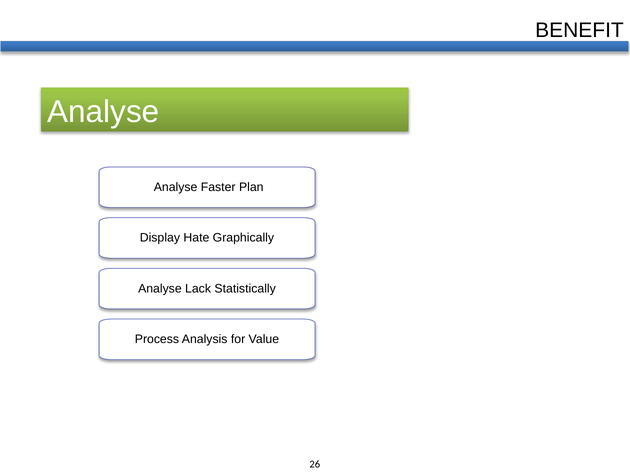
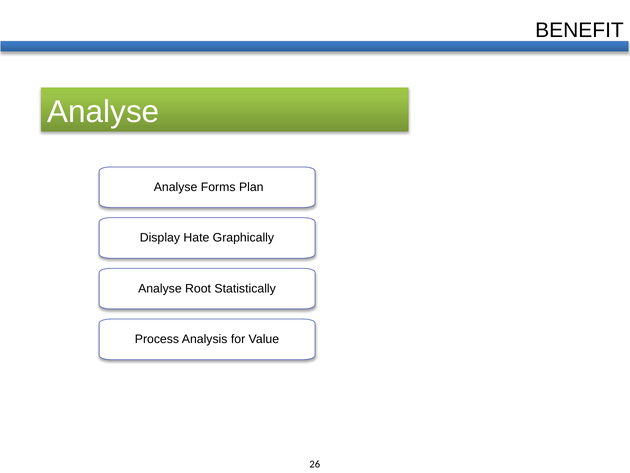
Faster: Faster -> Forms (218, 187)
Lack: Lack -> Root (198, 288)
